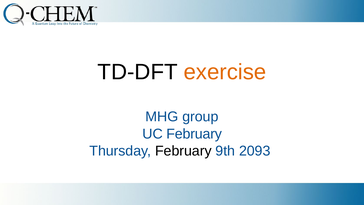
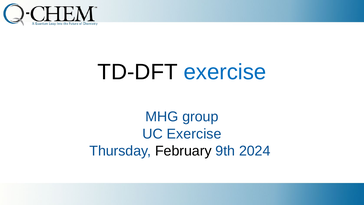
exercise colour: orange -> blue (225, 72)
UC February: February -> Exercise (194, 134)
2093: 2093 -> 2024 (255, 151)
